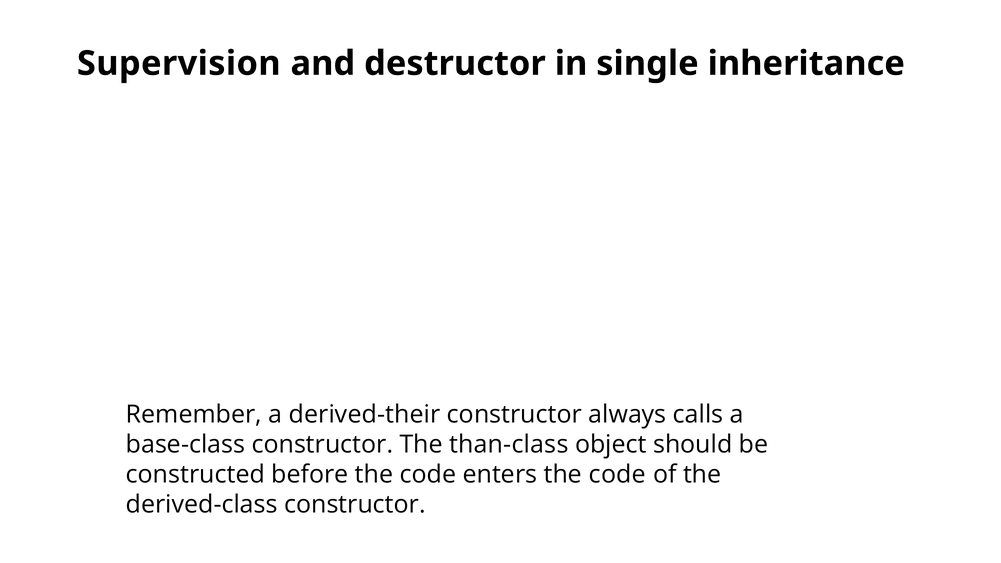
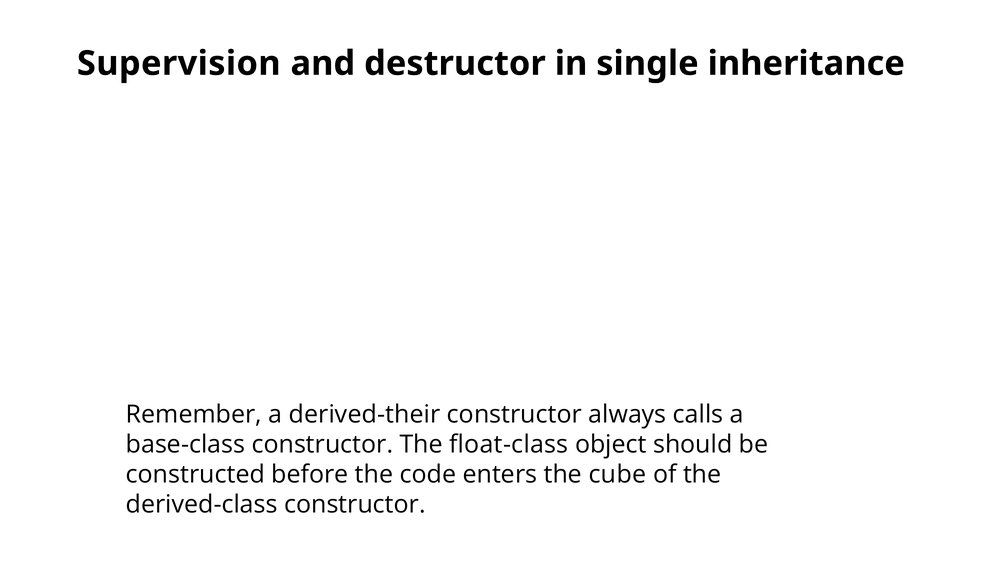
than-class: than-class -> float-class (509, 444)
enters the code: code -> cube (617, 474)
